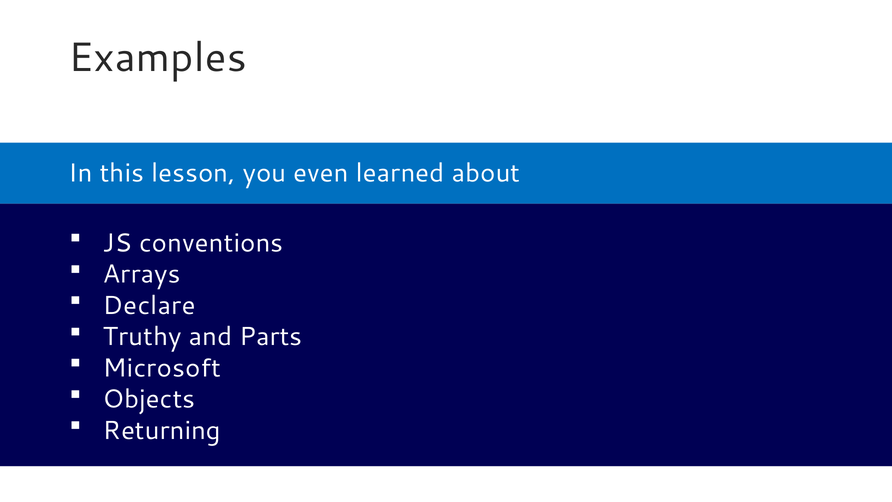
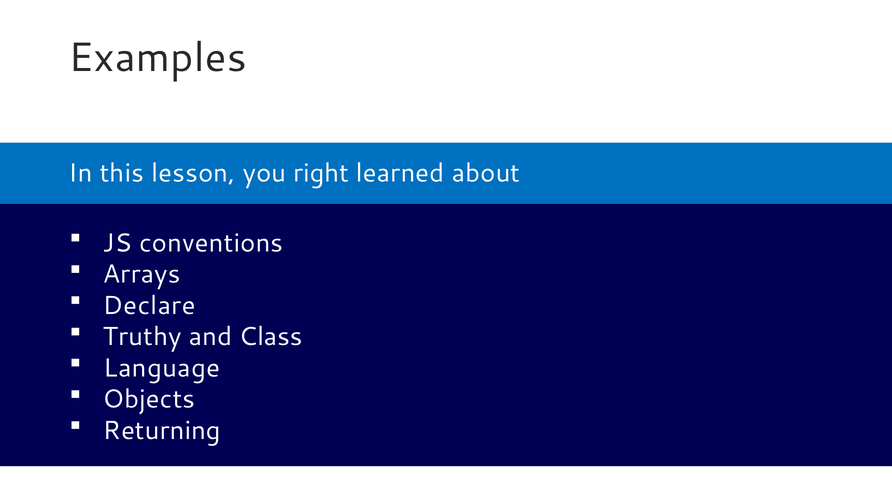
even: even -> right (321, 173)
Parts: Parts -> Class (271, 337)
Microsoft: Microsoft -> Language (162, 368)
